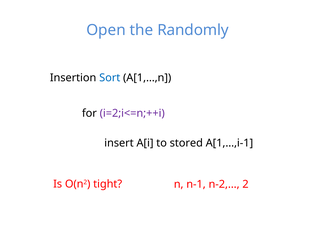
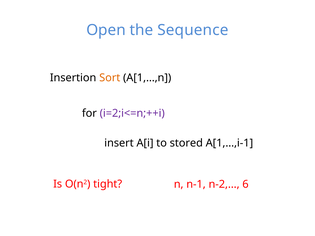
Randomly: Randomly -> Sequence (193, 30)
Sort colour: blue -> orange (110, 78)
2: 2 -> 6 (245, 184)
